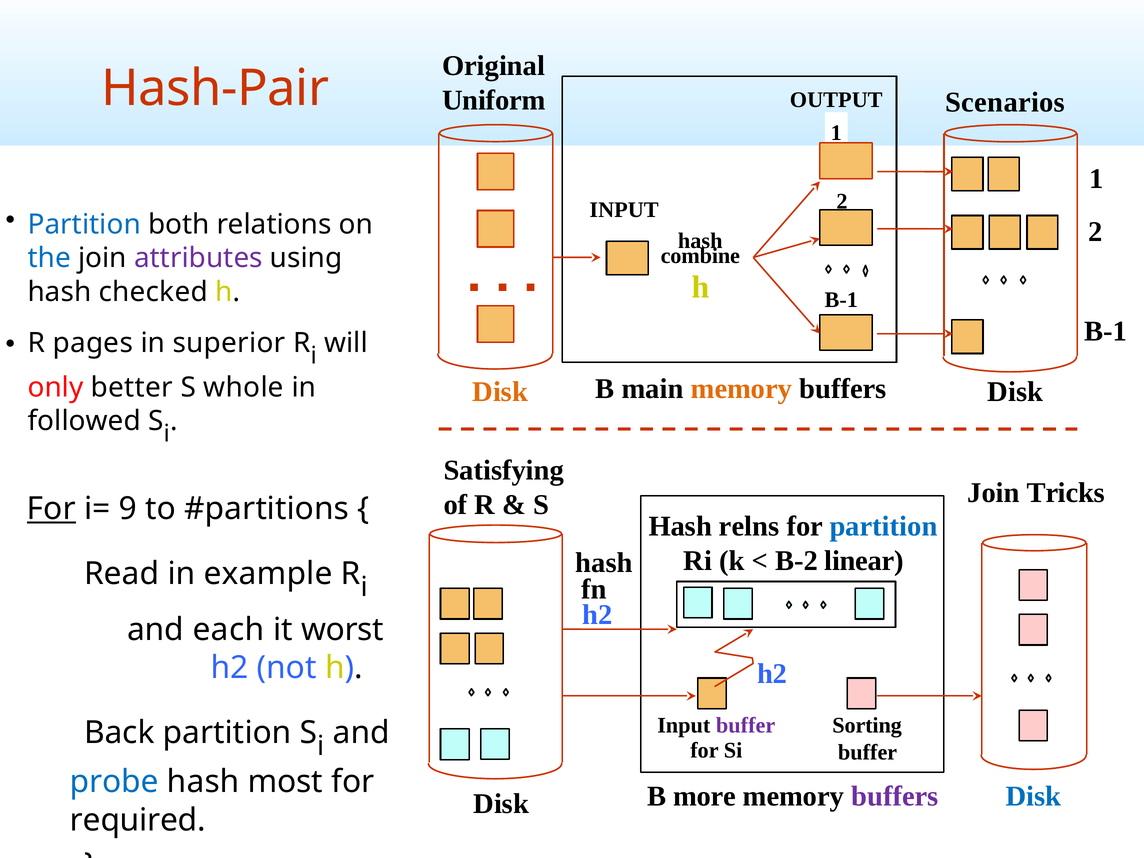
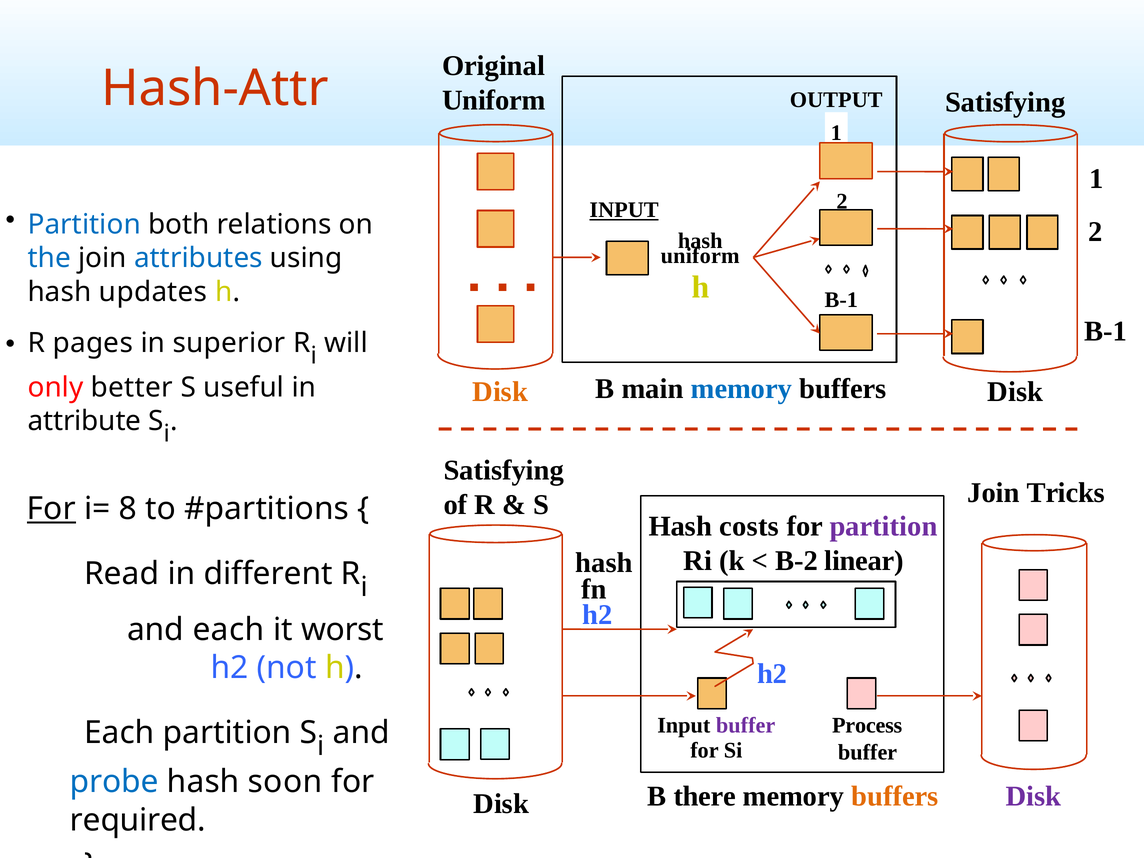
Hash-Pair: Hash-Pair -> Hash-Attr (215, 89)
Scenarios: Scenarios -> Satisfying (1005, 103)
INPUT underline: none -> present (624, 210)
combine: combine -> uniform (700, 256)
attributes colour: purple -> blue (198, 258)
checked: checked -> updates (153, 292)
memory colour: orange -> blue (741, 389)
whole: whole -> useful (244, 387)
followed: followed -> attribute (85, 421)
9: 9 -> 8 (128, 509)
relns: relns -> costs (749, 526)
partition colour: blue -> purple (884, 526)
example: example -> different (268, 574)
Sorting: Sorting -> Process (867, 725)
Back: Back -> Each (119, 733)
most: most -> soon (285, 782)
more: more -> there (705, 796)
buffers colour: purple -> orange (895, 796)
Disk colour: blue -> purple (1033, 796)
